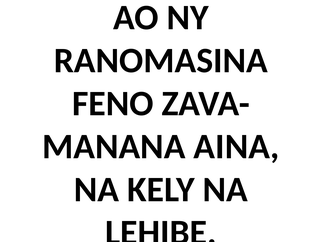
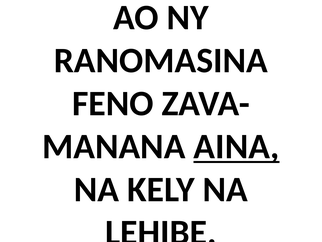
AINA underline: none -> present (236, 146)
